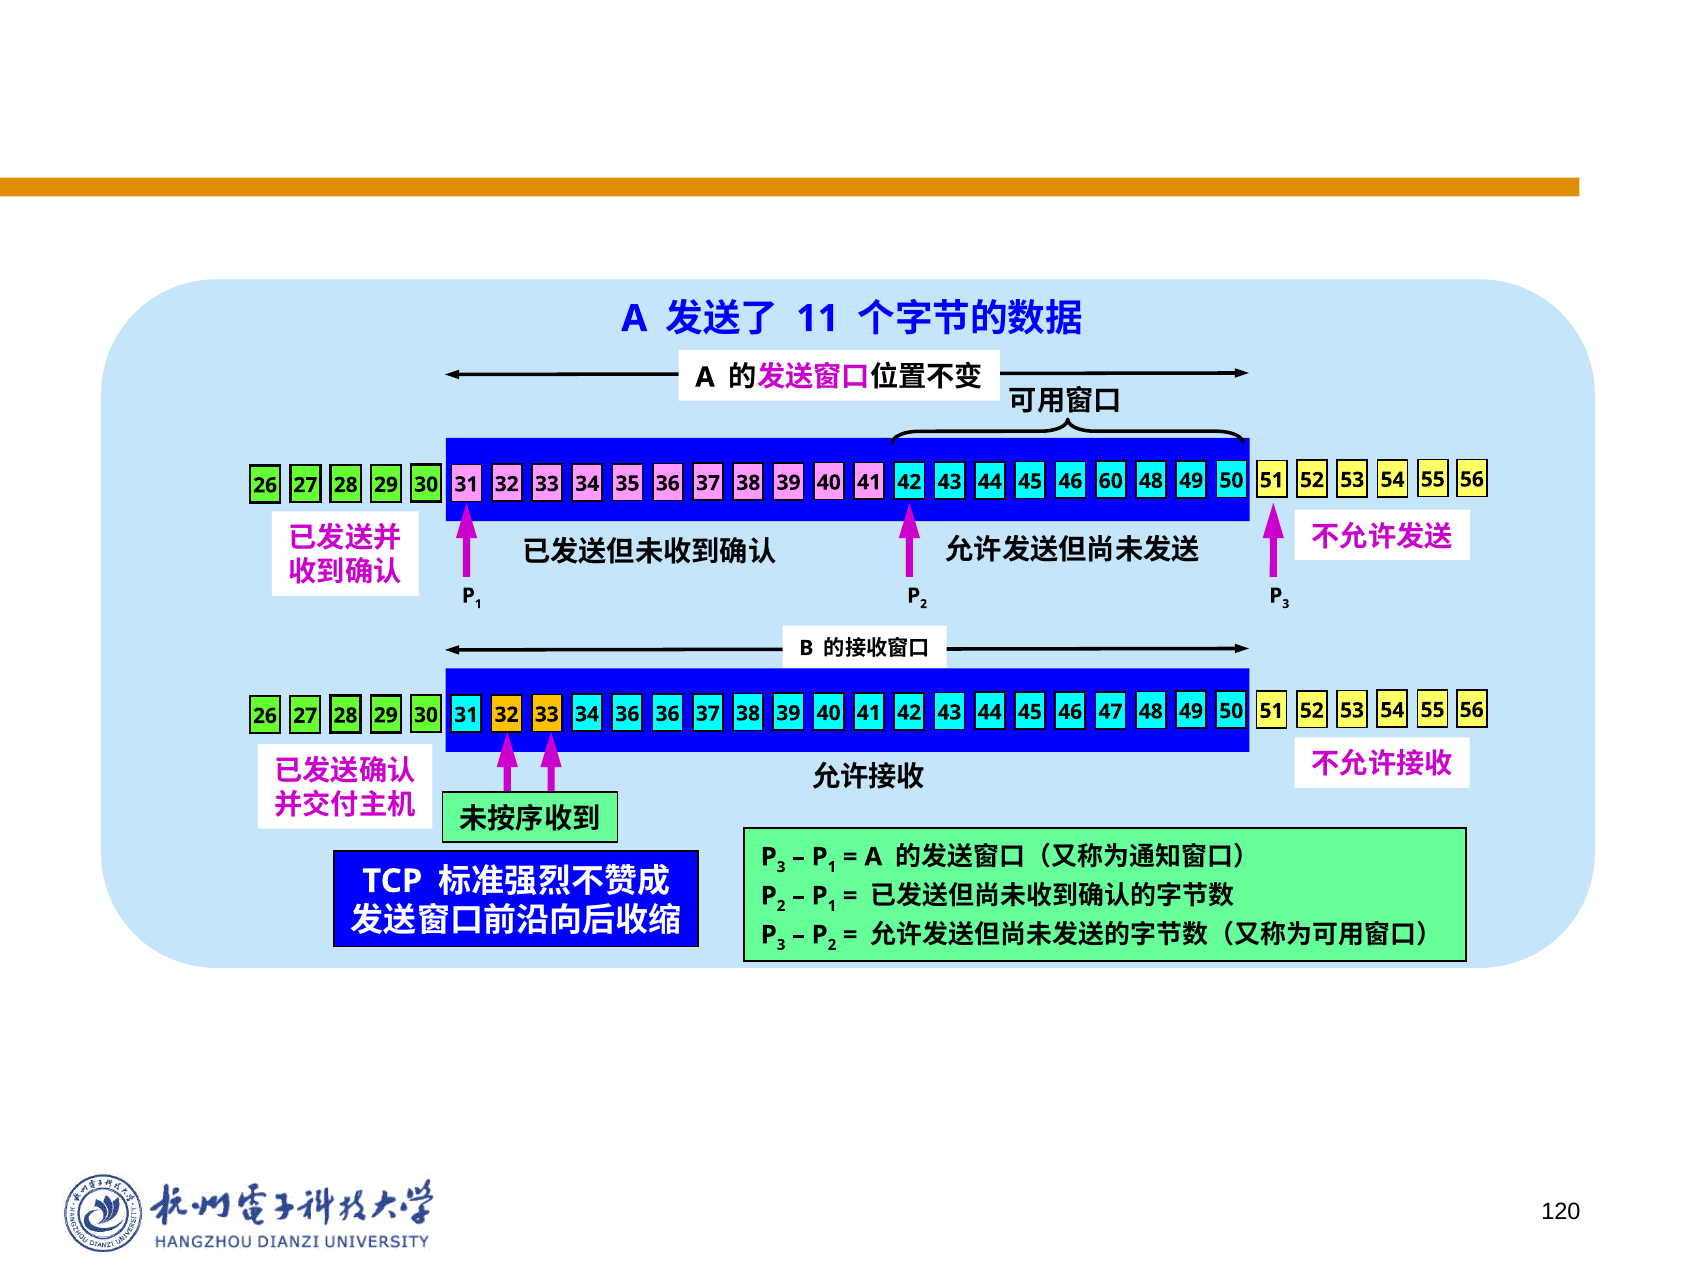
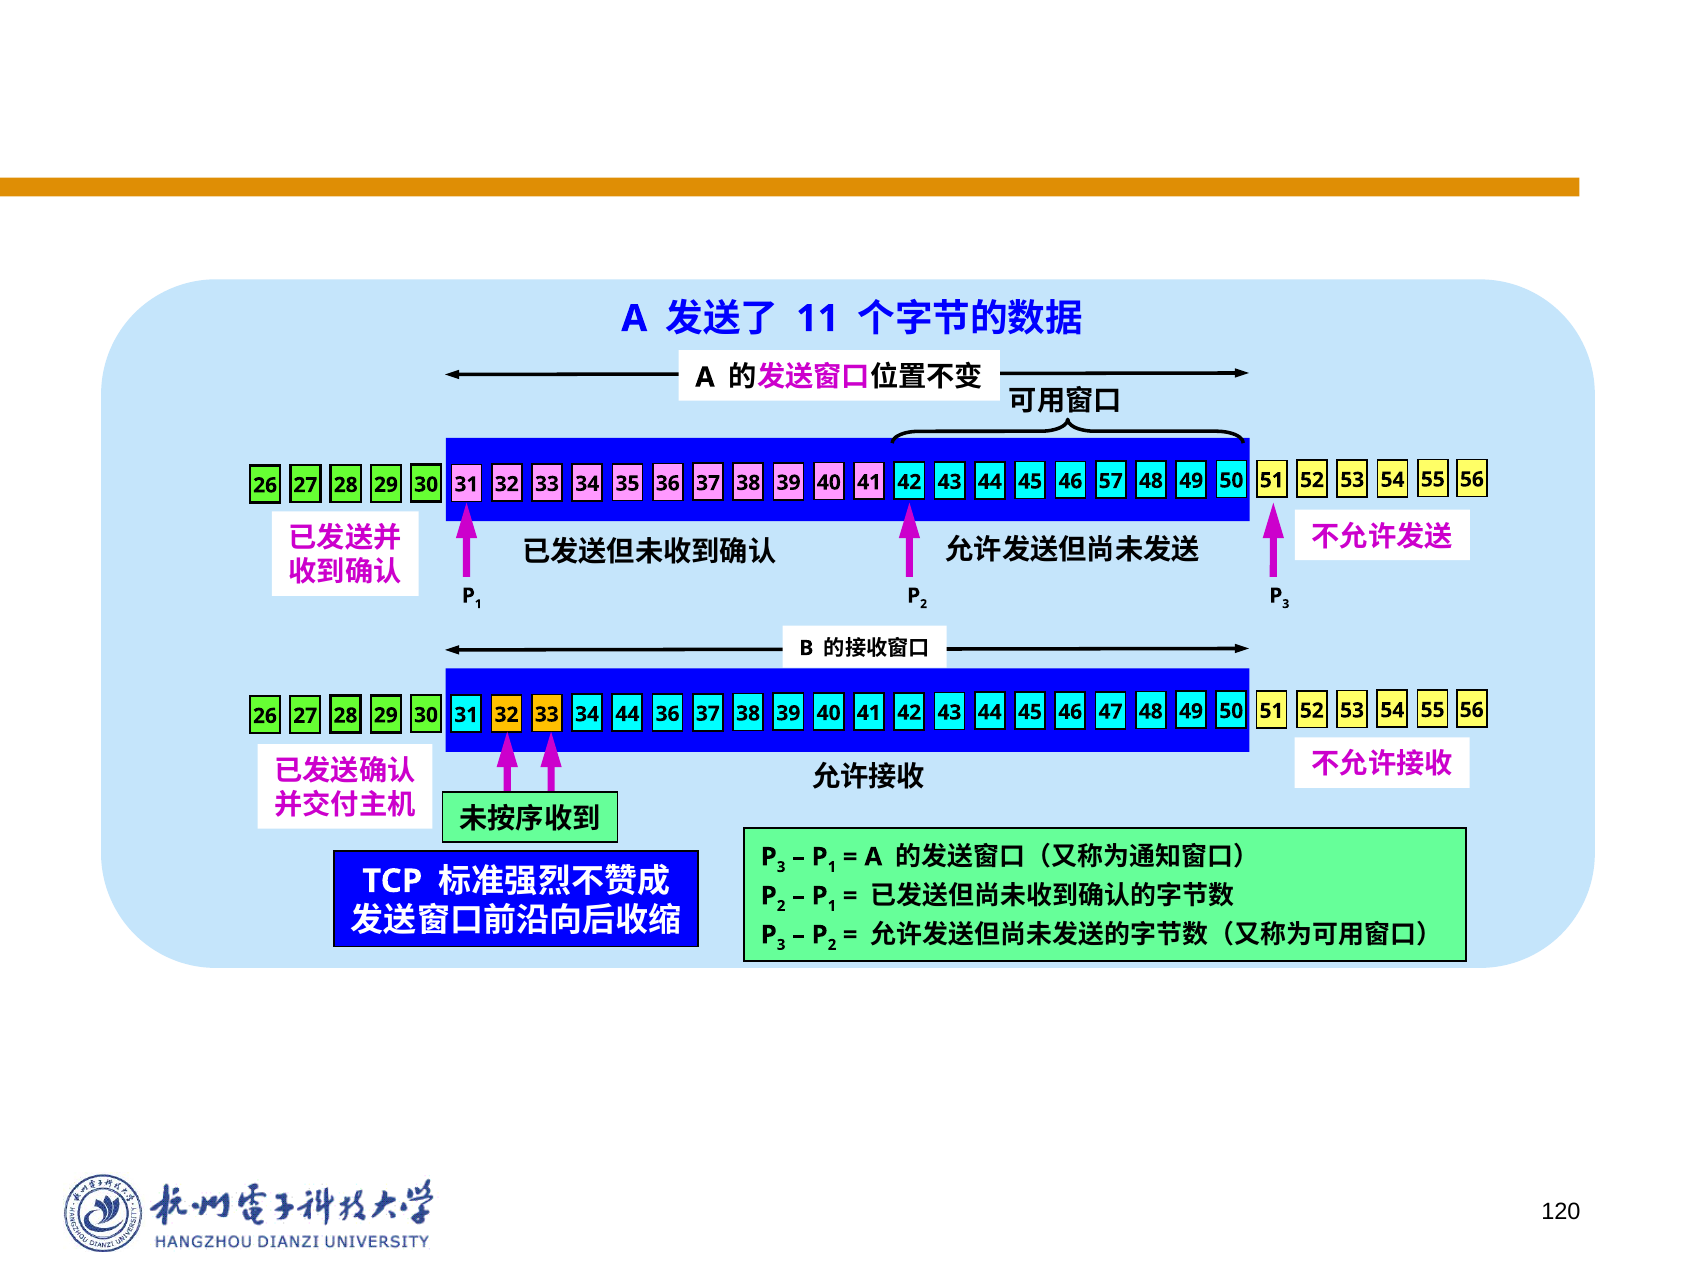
60: 60 -> 57 (1111, 481)
34 36: 36 -> 44 (627, 714)
